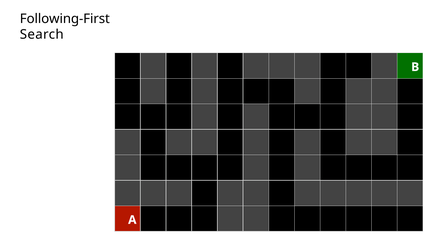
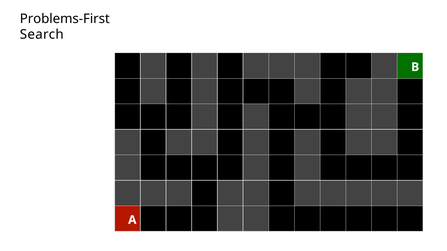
Following-First: Following-First -> Problems-First (65, 19)
